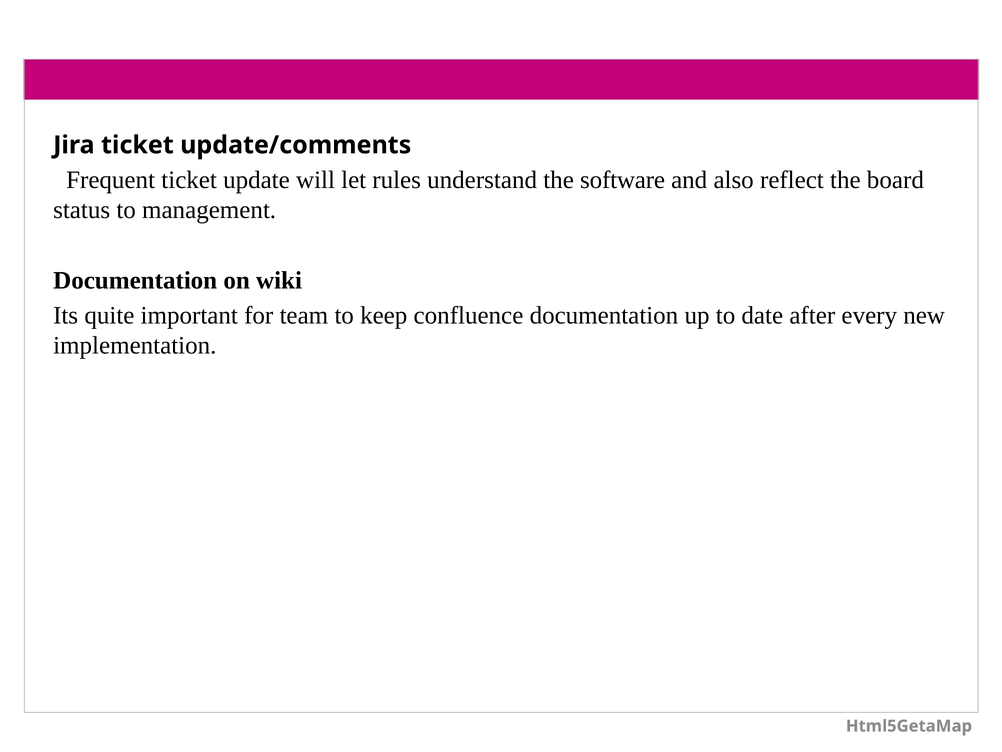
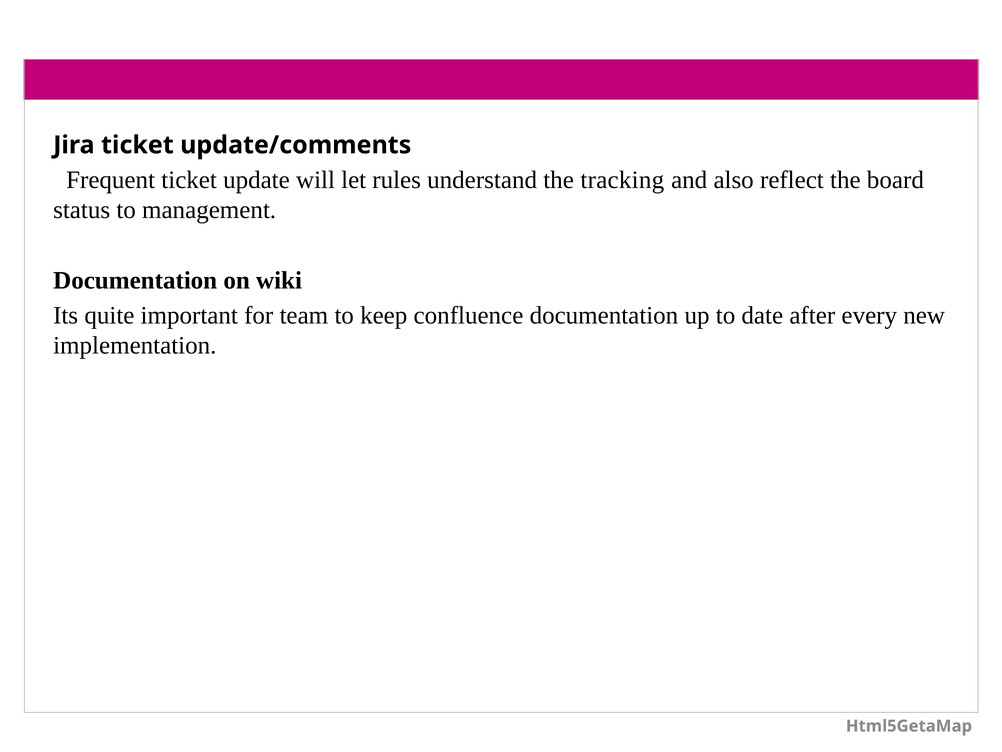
software: software -> tracking (622, 180)
